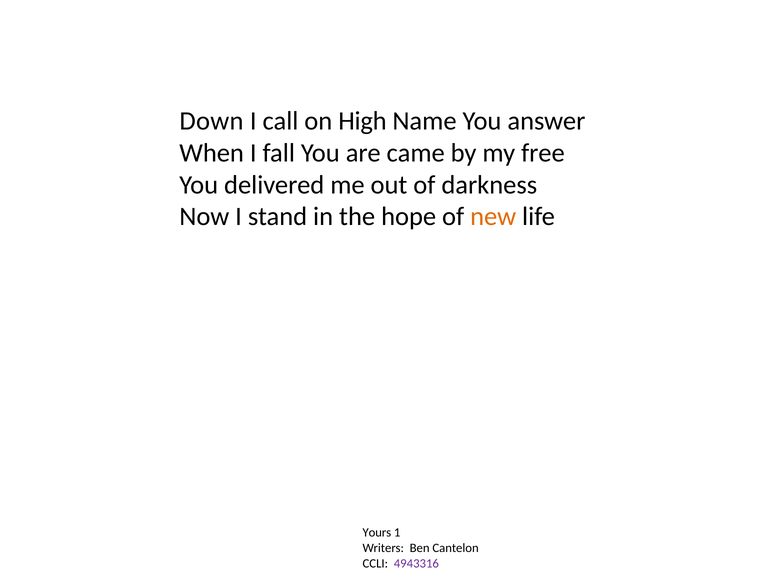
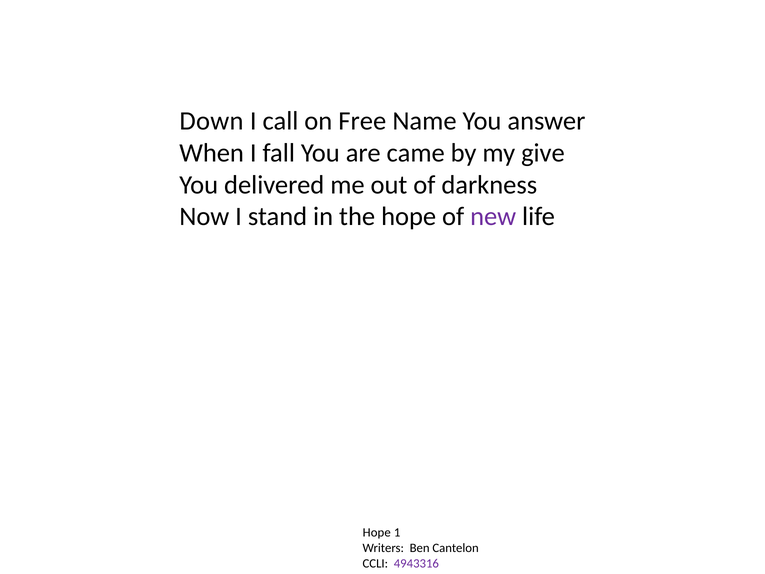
High: High -> Free (362, 121)
free: free -> give (543, 153)
new colour: orange -> purple (493, 217)
Yours: Yours -> Hope (377, 532)
